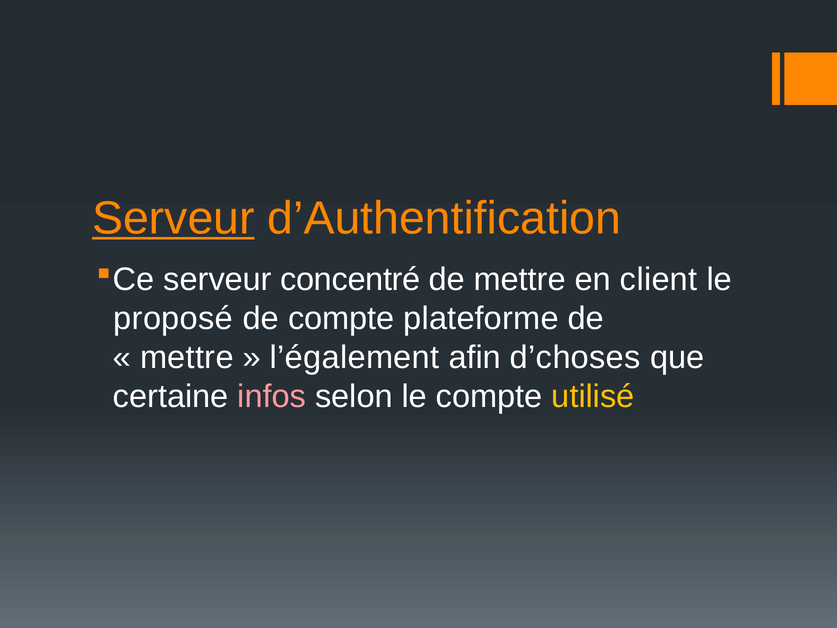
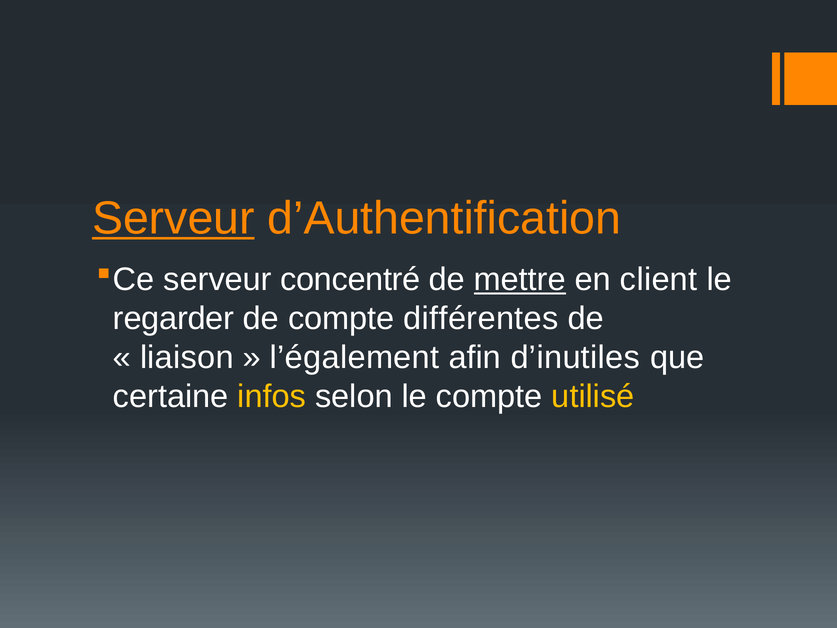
mettre underline: none -> present (520, 279)
proposé: proposé -> regarder (174, 318)
plateforme: plateforme -> différentes (481, 318)
mettre: mettre -> liaison (187, 357)
d’choses: d’choses -> d’inutiles (575, 357)
infos colour: pink -> yellow (272, 396)
